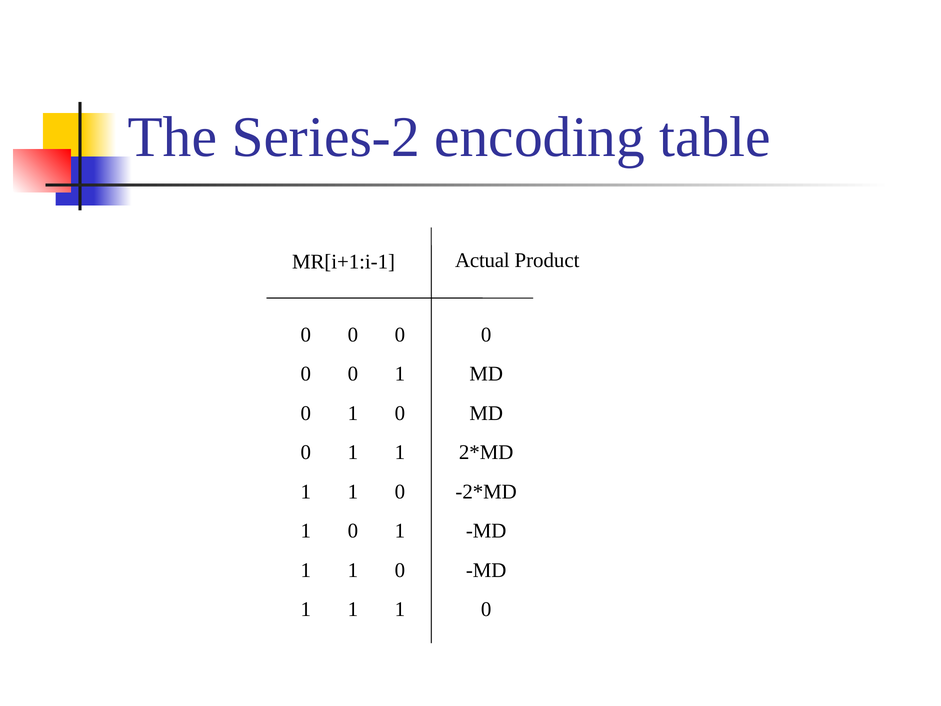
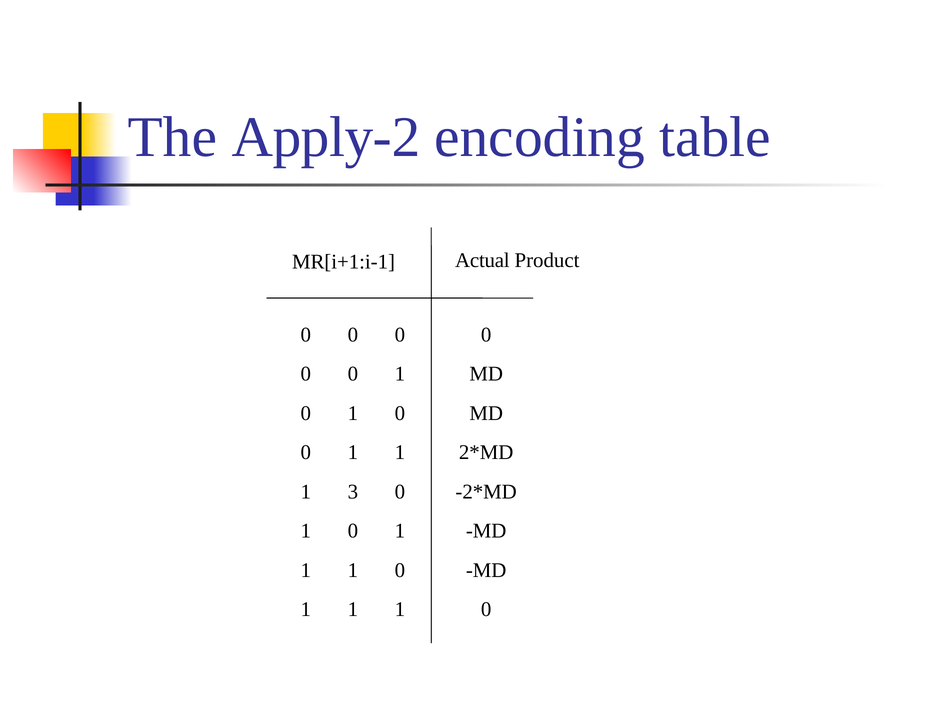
Series-2: Series-2 -> Apply-2 (326, 137)
1: 1 -> 3 (353, 492)
